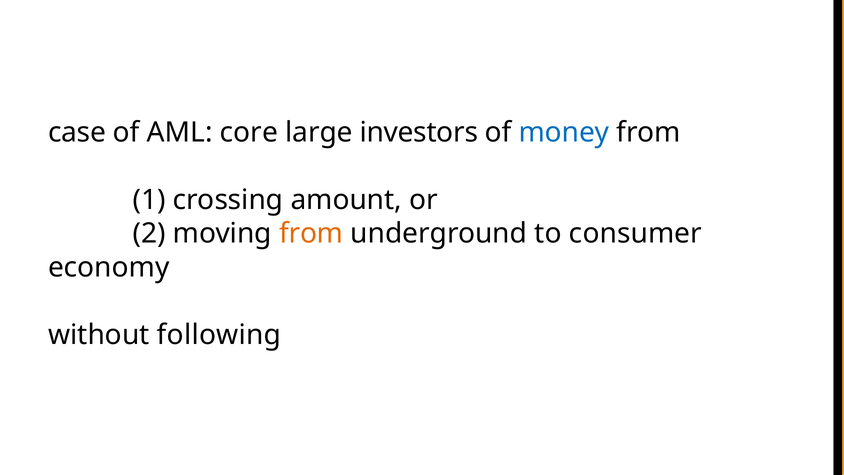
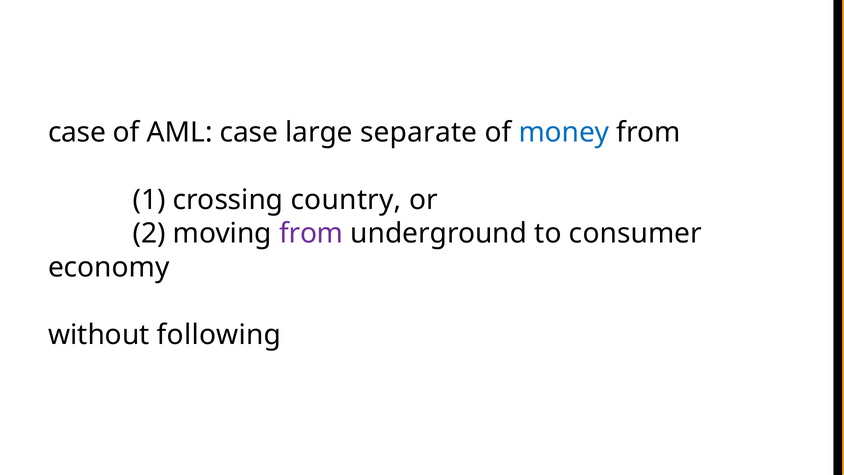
AML core: core -> case (249, 132)
investors: investors -> separate (419, 132)
amount: amount -> country (346, 200)
from colour: orange -> purple (311, 234)
